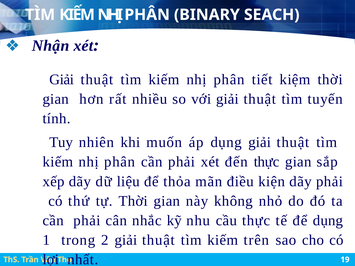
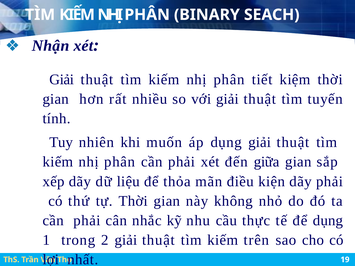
đến thực: thực -> giữa (267, 162)
